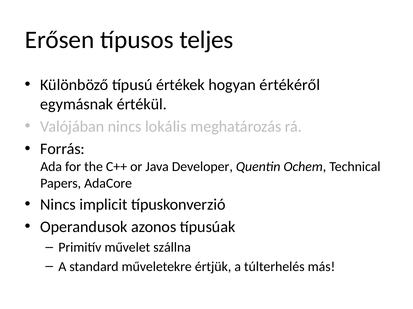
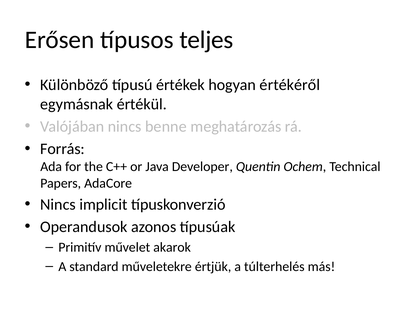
lokális: lokális -> benne (166, 127)
szállna: szállna -> akarok (172, 248)
